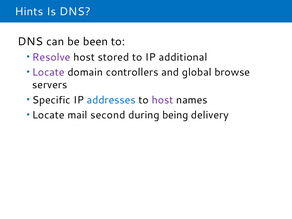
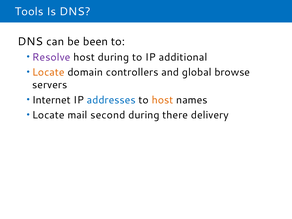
Hints: Hints -> Tools (29, 12)
host stored: stored -> during (113, 57)
Locate colour: purple -> orange (48, 72)
Specific: Specific -> Internet (51, 100)
host colour: purple -> orange (163, 100)
being: being -> there (175, 115)
